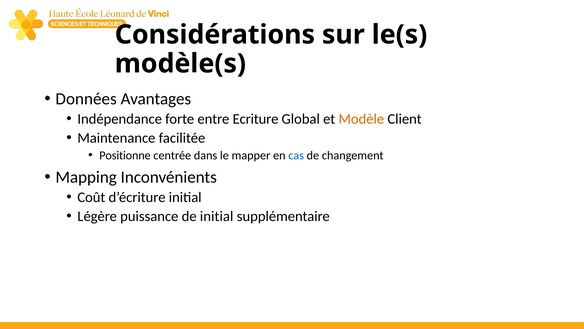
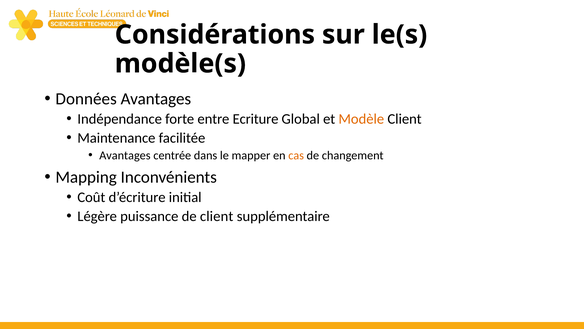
Positionne: Positionne -> Avantages (125, 155)
cas colour: blue -> orange (296, 155)
de initial: initial -> client (217, 216)
